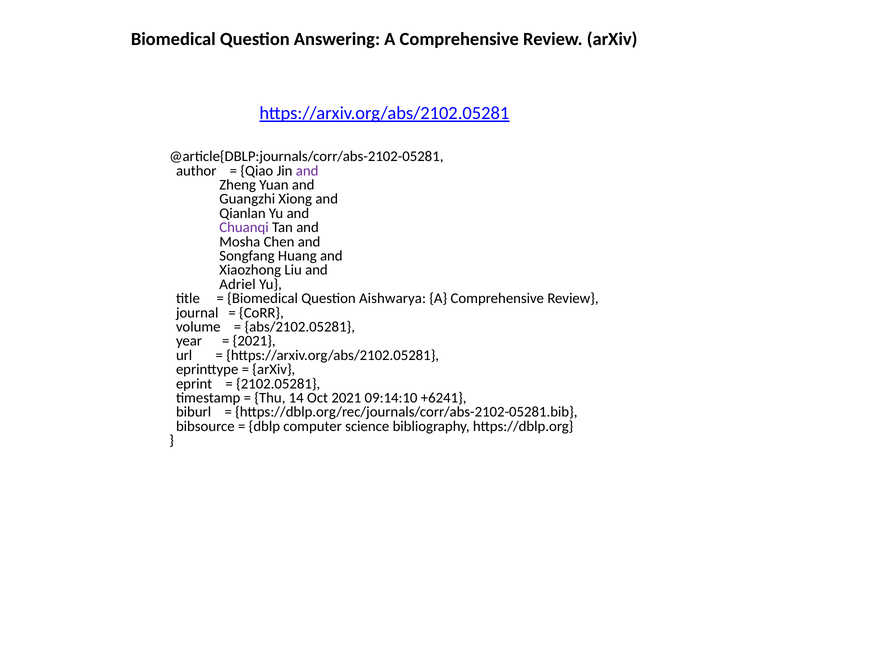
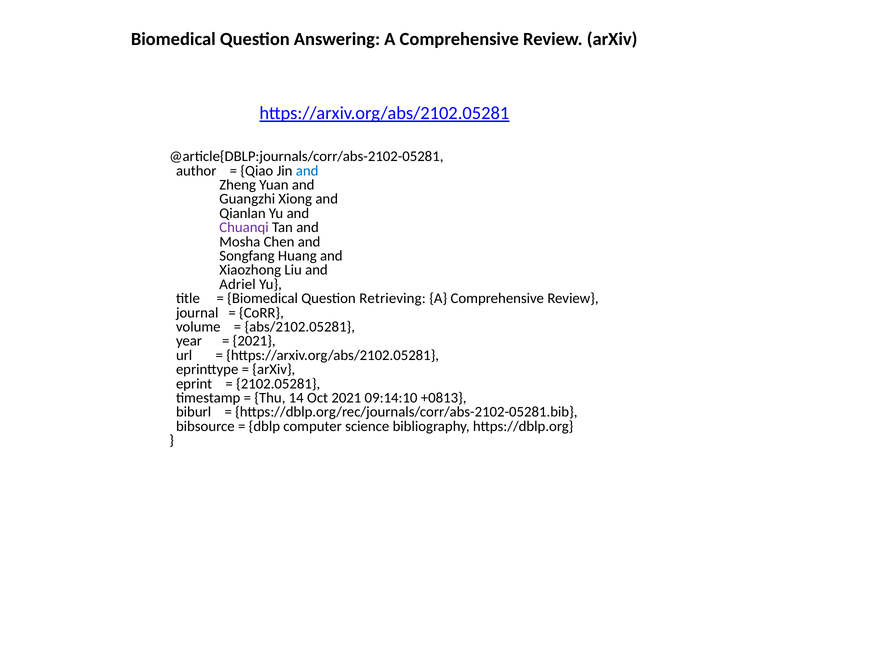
and colour: purple -> blue (307, 171)
Aishwarya: Aishwarya -> Retrieving (393, 298)
+6241: +6241 -> +0813 (444, 398)
